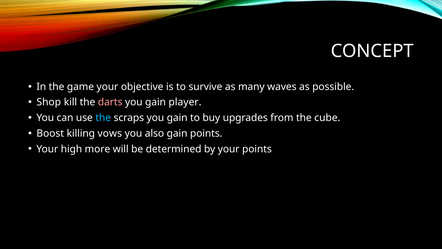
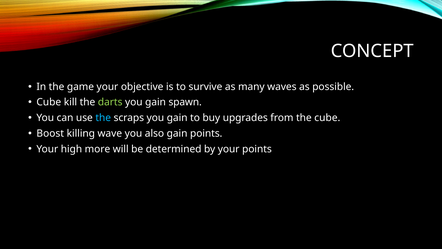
Shop: Shop -> Cube (49, 102)
darts colour: pink -> light green (110, 102)
player: player -> spawn (185, 102)
vows: vows -> wave (110, 133)
